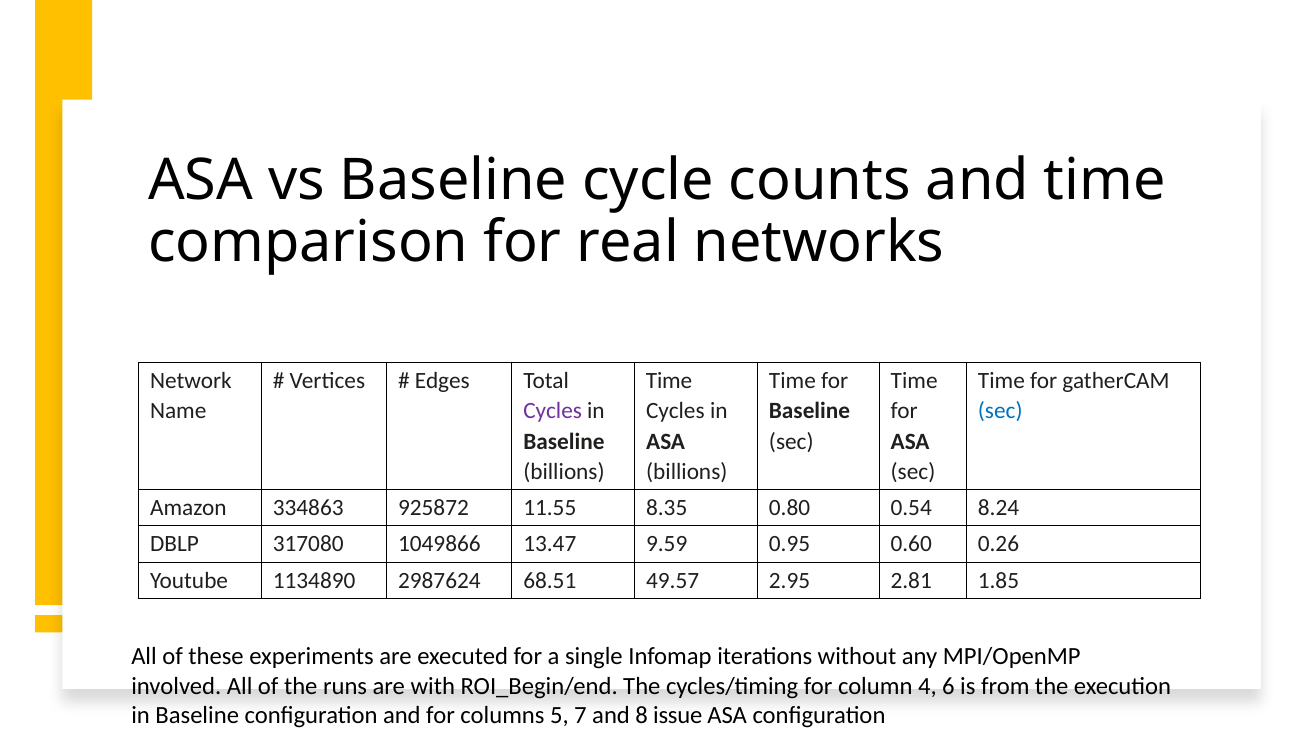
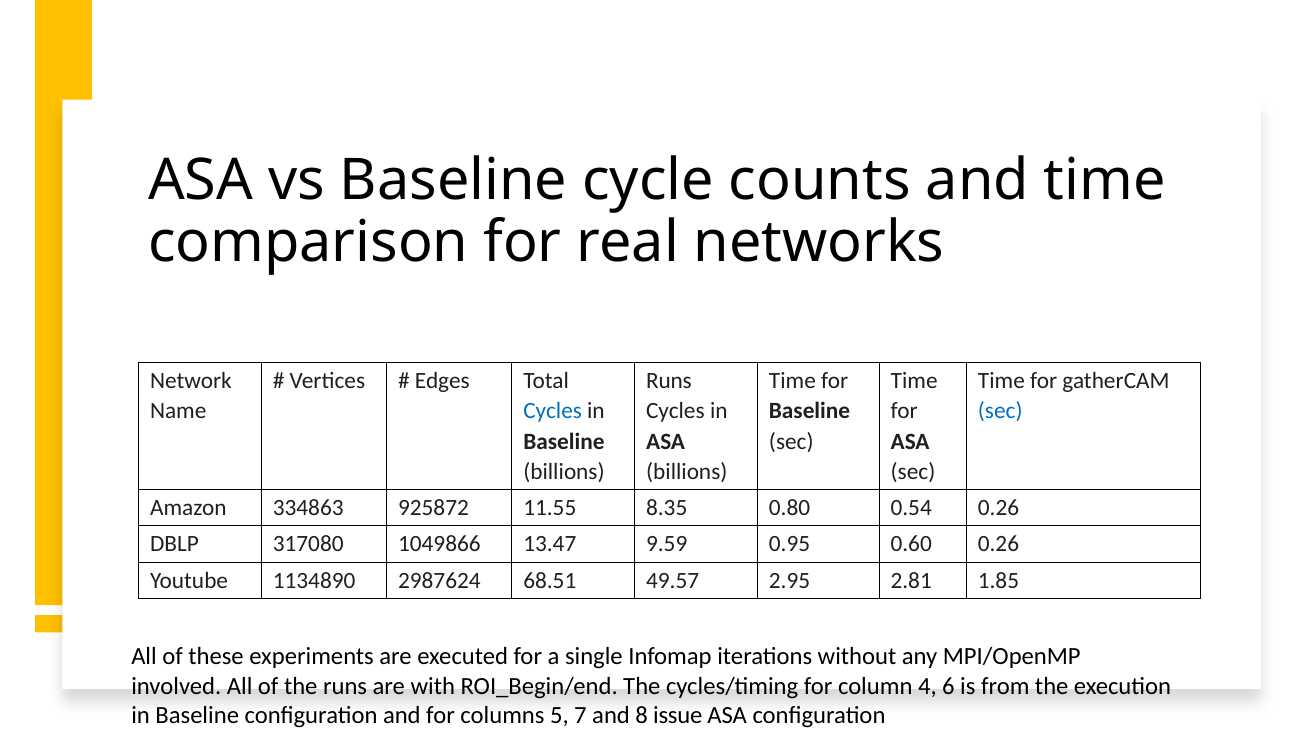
Time: Time -> Runs (669, 380)
Cycles colour: purple -> blue (553, 411)
0.54 8.24: 8.24 -> 0.26 (999, 507)
